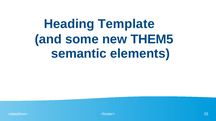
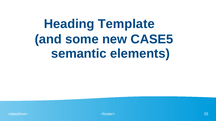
THEM5: THEM5 -> CASE5 (152, 39)
